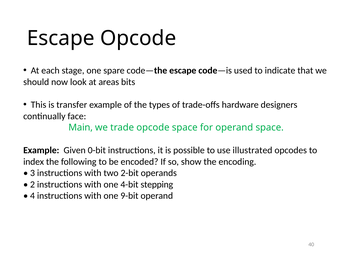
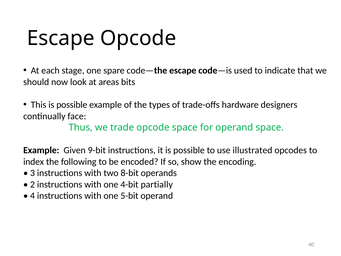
This is transfer: transfer -> possible (72, 105)
Main: Main -> Thus (81, 127)
0-bit: 0-bit -> 9-bit (97, 150)
2-bit: 2-bit -> 8-bit (130, 173)
stepping: stepping -> partially (157, 184)
9-bit: 9-bit -> 5-bit (129, 196)
